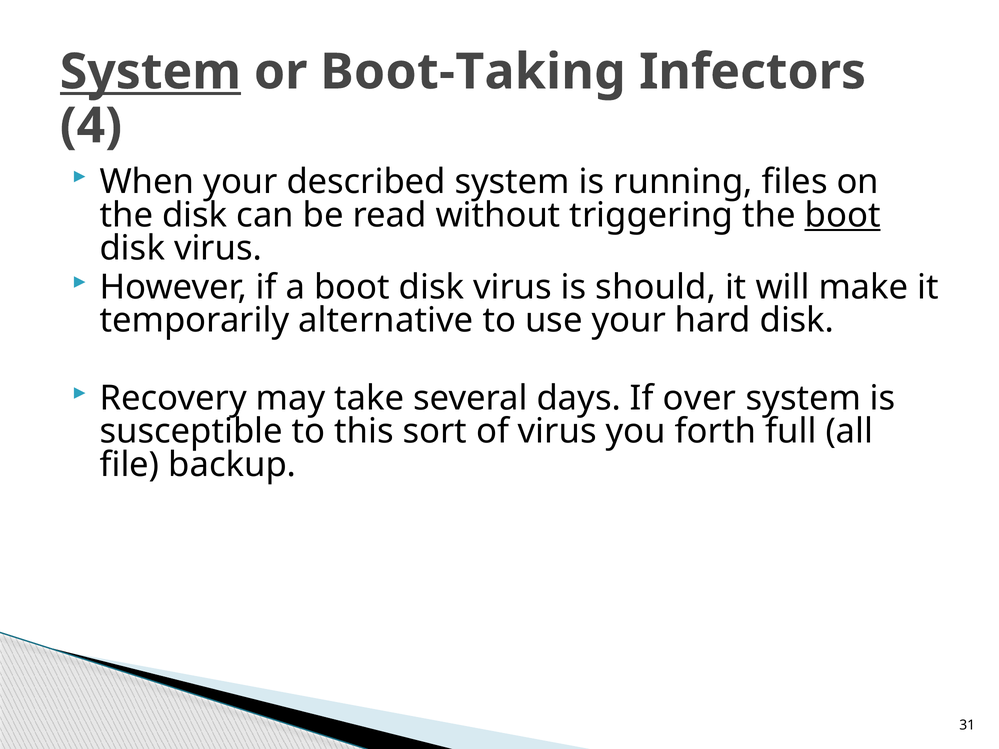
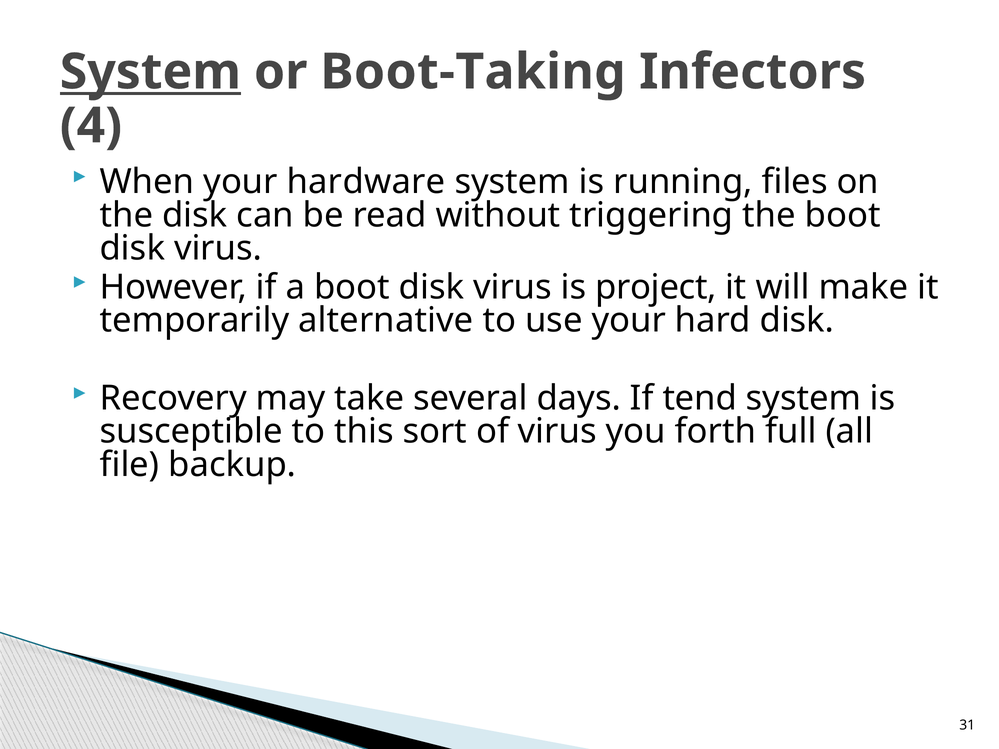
described: described -> hardware (366, 182)
boot underline: present -> none (843, 215)
should: should -> project (656, 287)
over: over -> tend (700, 398)
